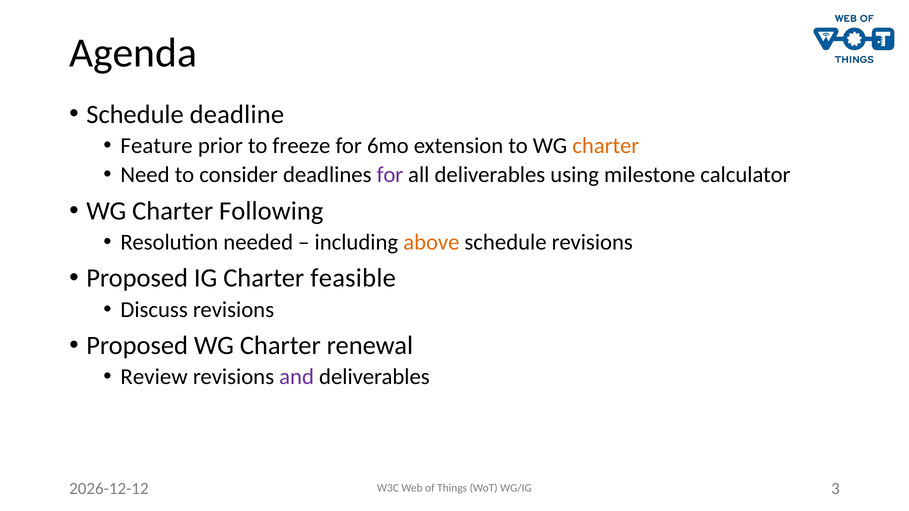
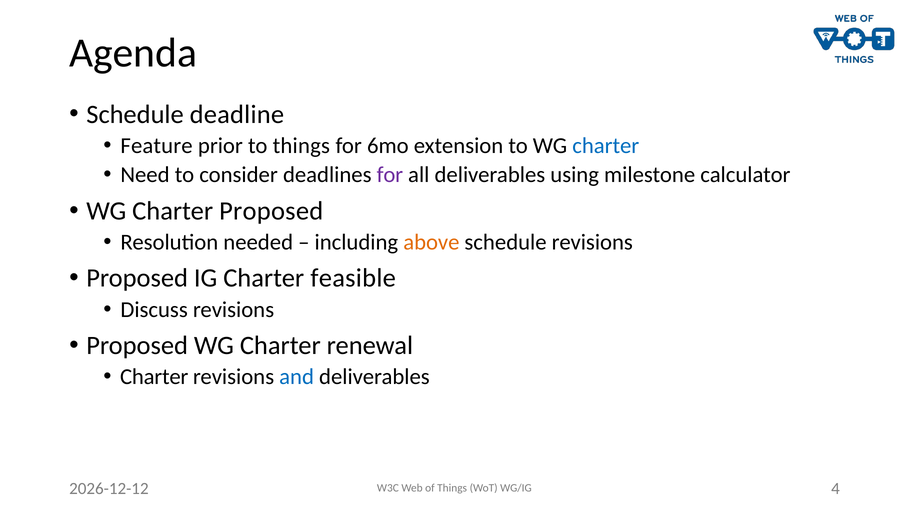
to freeze: freeze -> things (301, 146)
charter colour: orange -> blue (606, 146)
Charter Following: Following -> Proposed (271, 211)
Review: Review -> Charter (154, 377)
and colour: purple -> blue (297, 377)
3: 3 -> 4 (835, 489)
